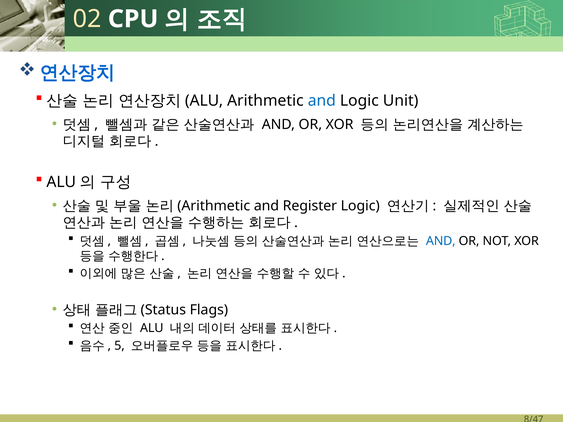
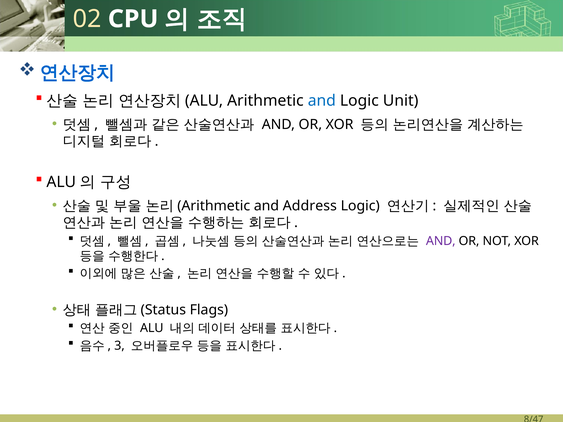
Register: Register -> Address (310, 206)
AND colour: blue -> purple (441, 241)
5: 5 -> 3 (119, 346)
